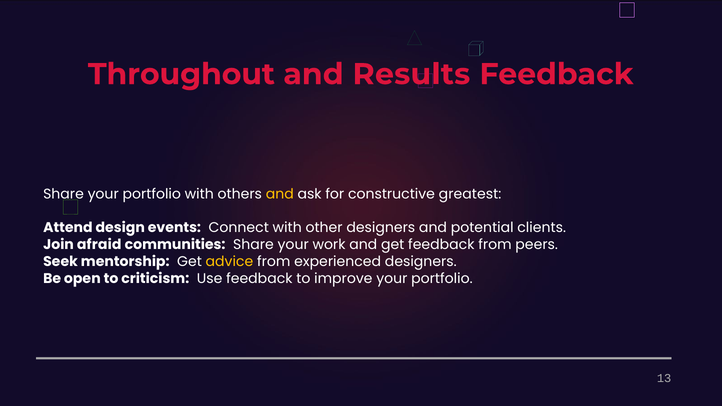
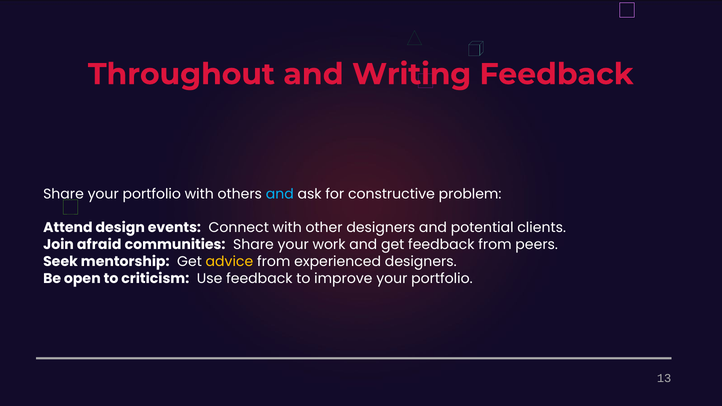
Results: Results -> Writing (412, 74)
and colour: yellow -> light blue (280, 194)
greatest: greatest -> problem (470, 194)
